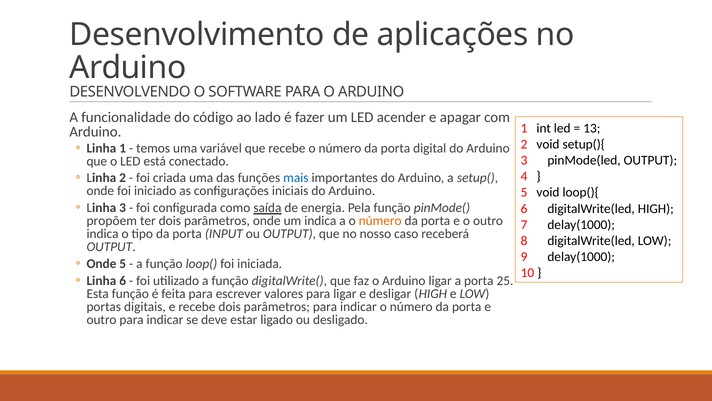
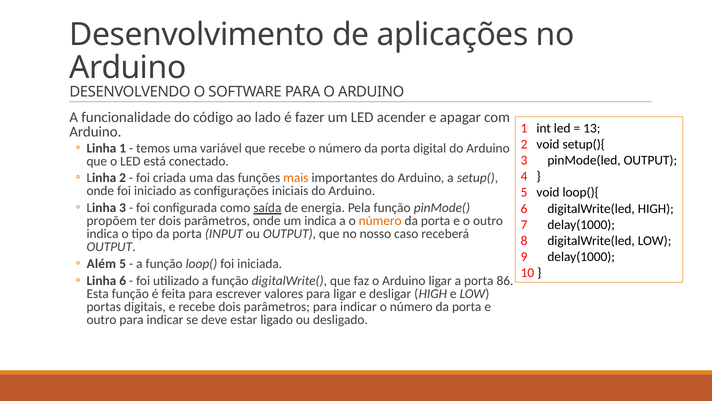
mais colour: blue -> orange (296, 178)
Onde: Onde -> Além (101, 264)
25: 25 -> 86 (505, 281)
